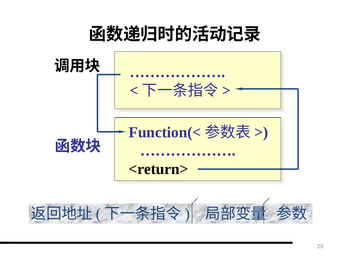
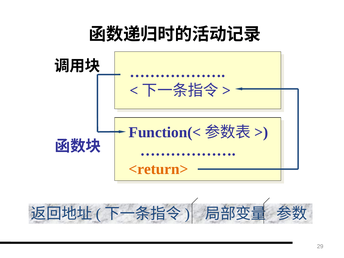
<return> colour: black -> orange (158, 169)
